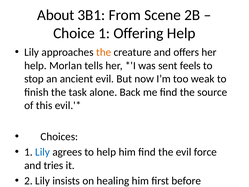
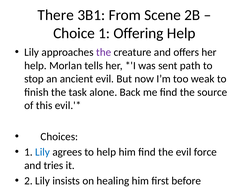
About: About -> There (56, 15)
the colour: orange -> purple (104, 52)
feels: feels -> path (190, 66)
